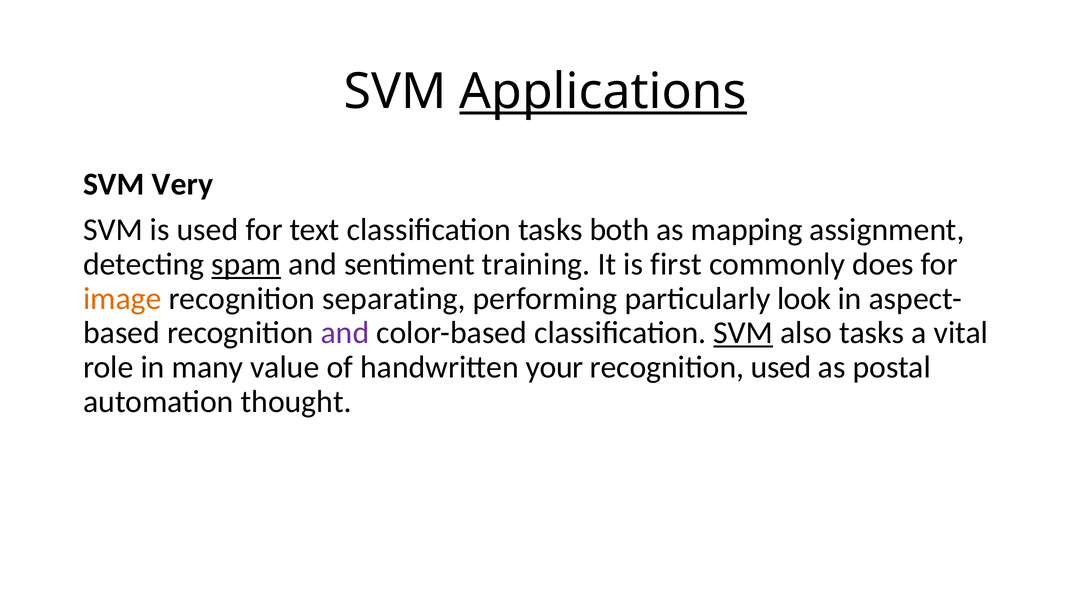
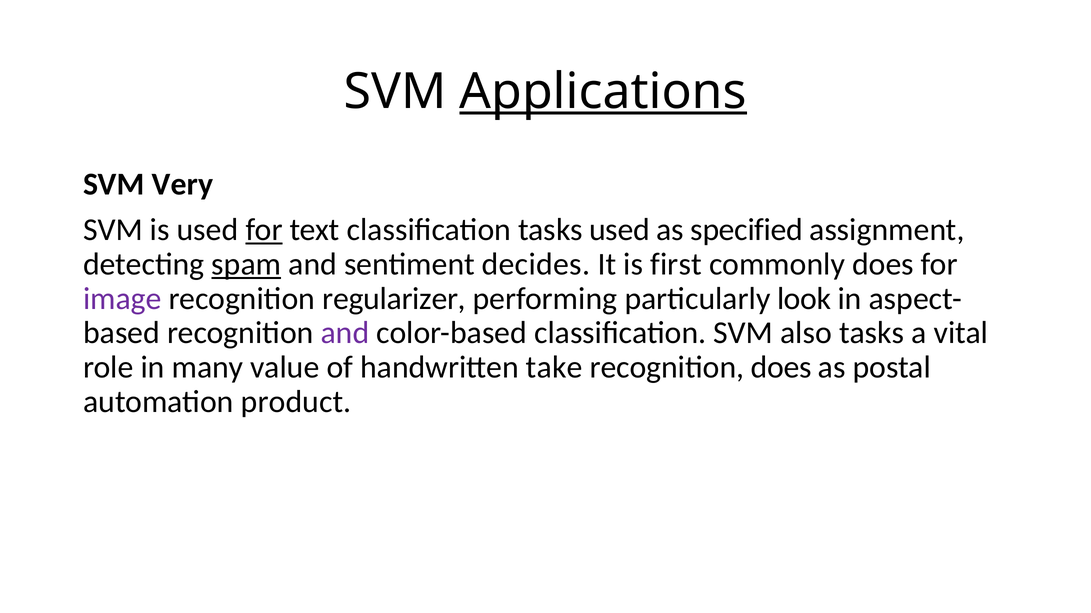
for underline: none -> present (264, 230)
tasks both: both -> used (619, 230)
mapping: mapping -> specified (747, 230)
training: training -> decides (536, 265)
image colour: orange -> purple (122, 299)
separating: separating -> regularizer (394, 299)
SVM underline: present -> none (743, 333)
your: your -> take (554, 368)
recognition used: used -> does (781, 368)
thought: thought -> product (296, 402)
